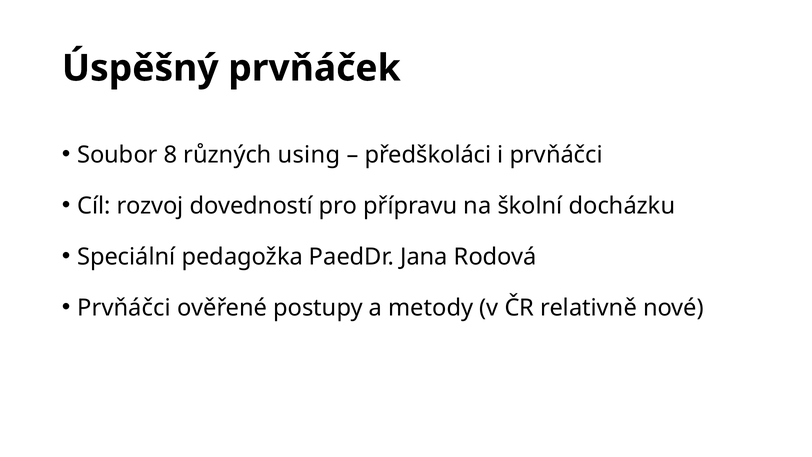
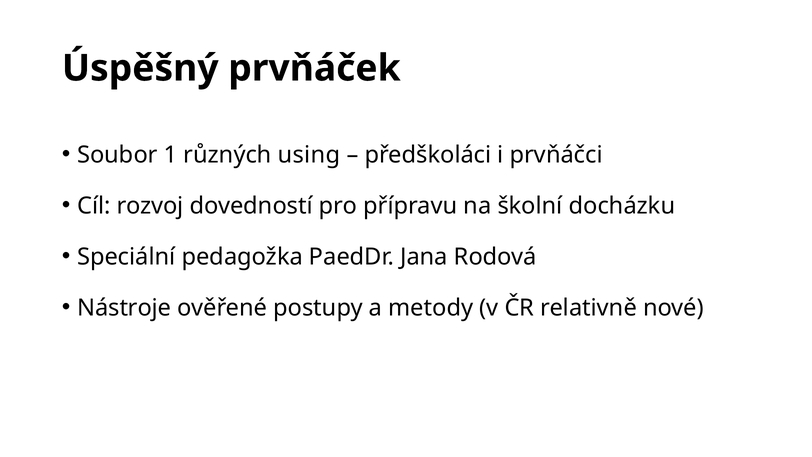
8: 8 -> 1 (170, 155)
Prvňáčci: Prvňáčci -> Nástroje (124, 308)
